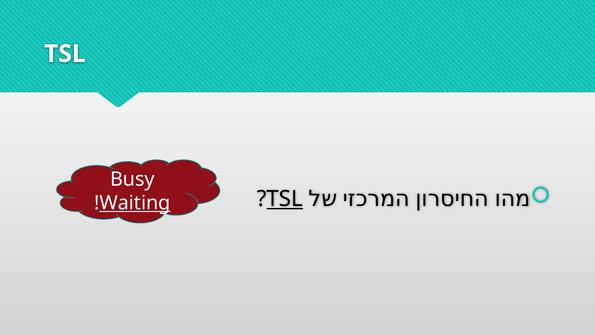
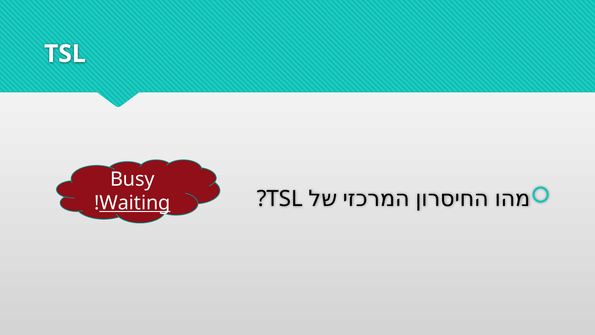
TSL underline: present -> none (285, 199)
